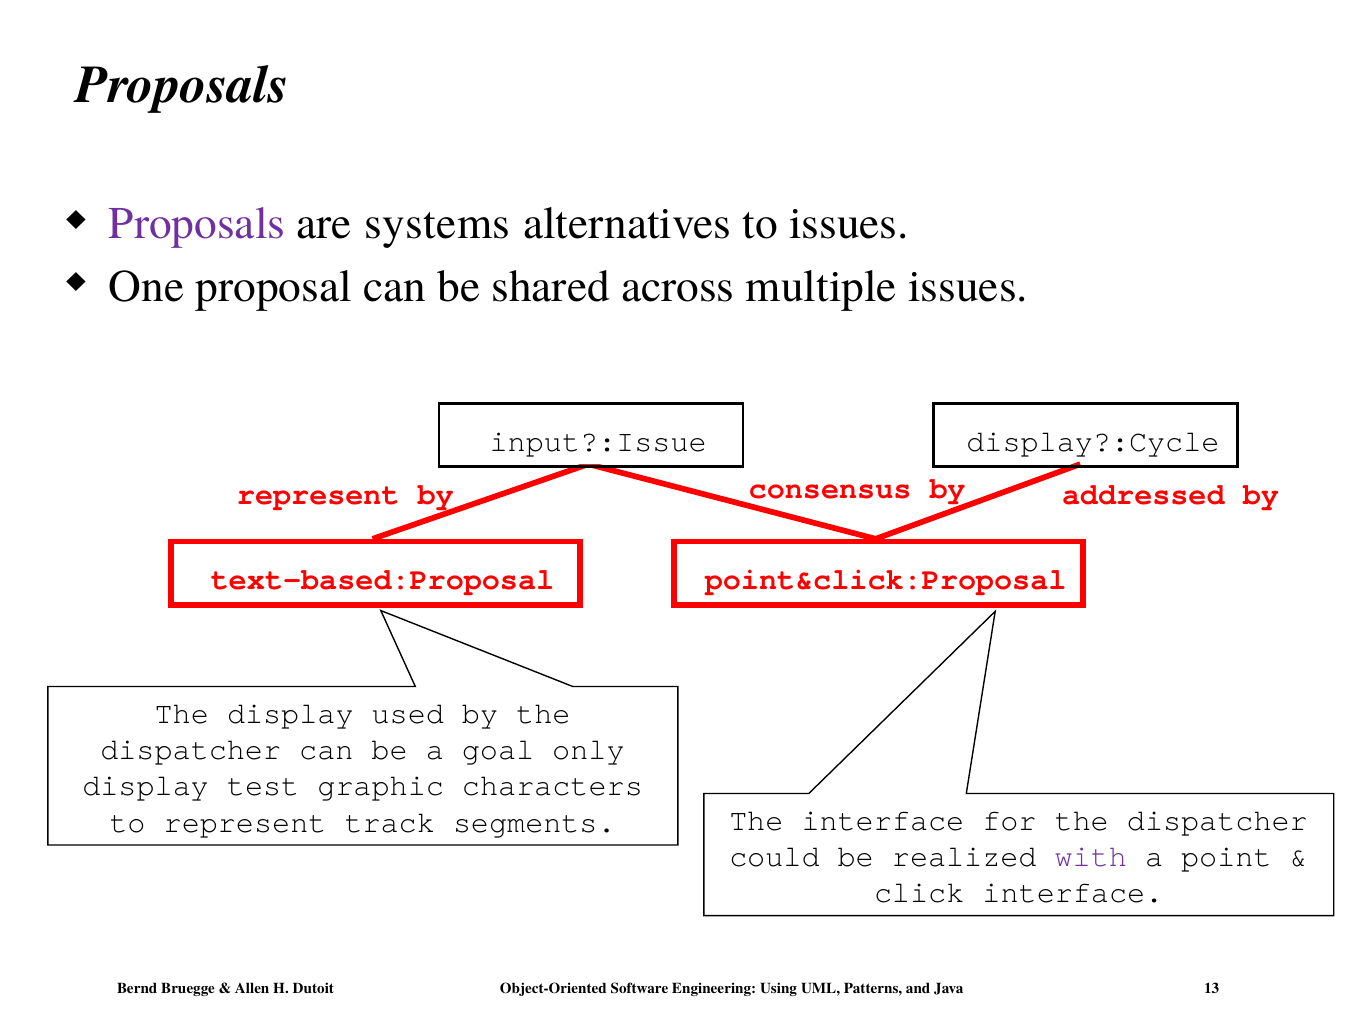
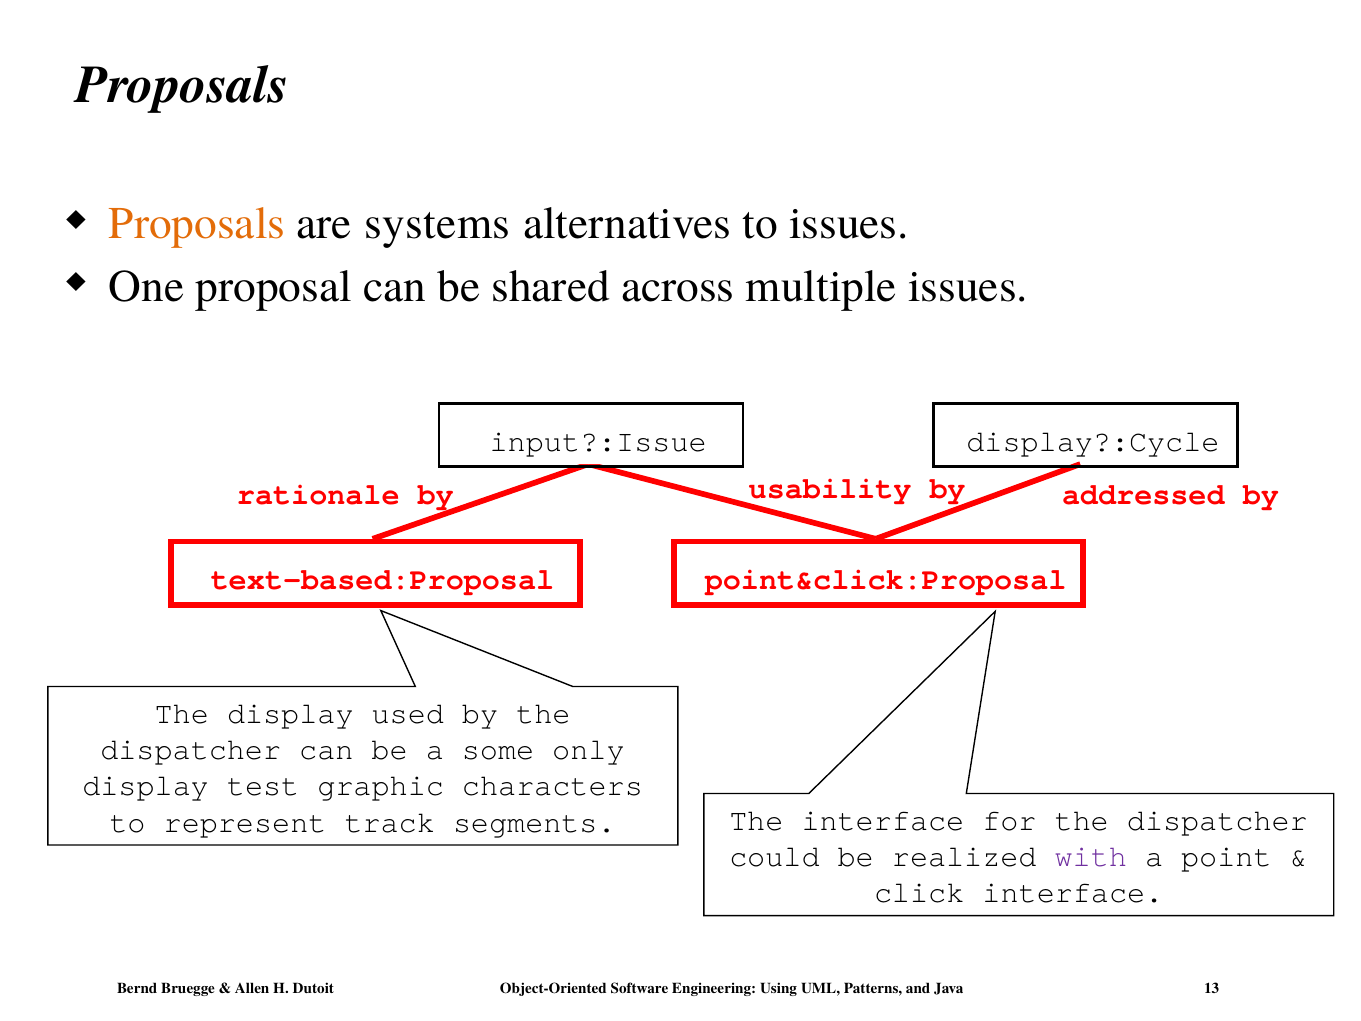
Proposals colour: purple -> orange (197, 224)
consensus: consensus -> usability (830, 488)
represent: represent -> rationale (318, 494)
goal: goal -> some (498, 750)
